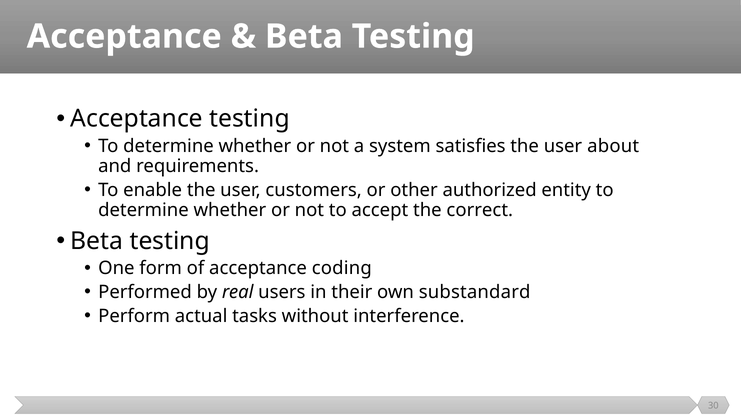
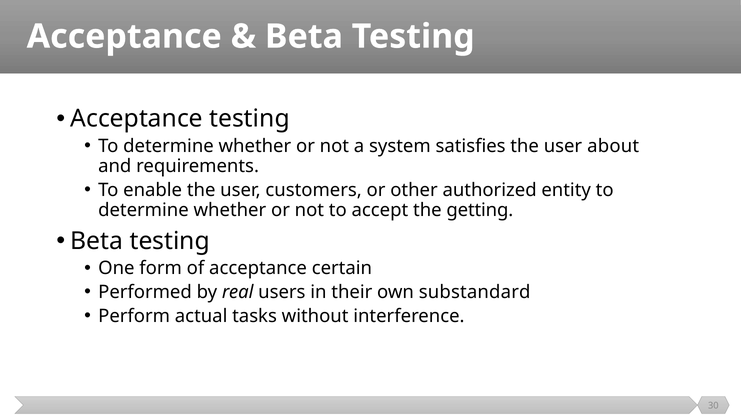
correct: correct -> getting (480, 210)
coding: coding -> certain (342, 268)
